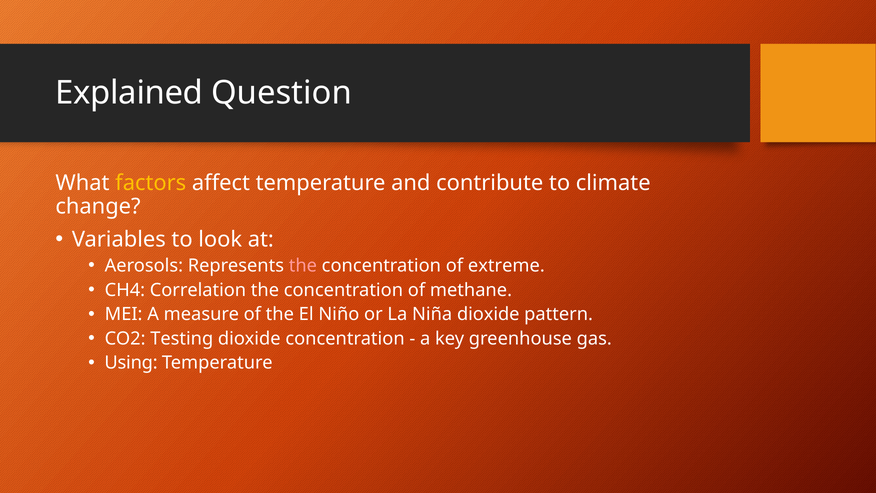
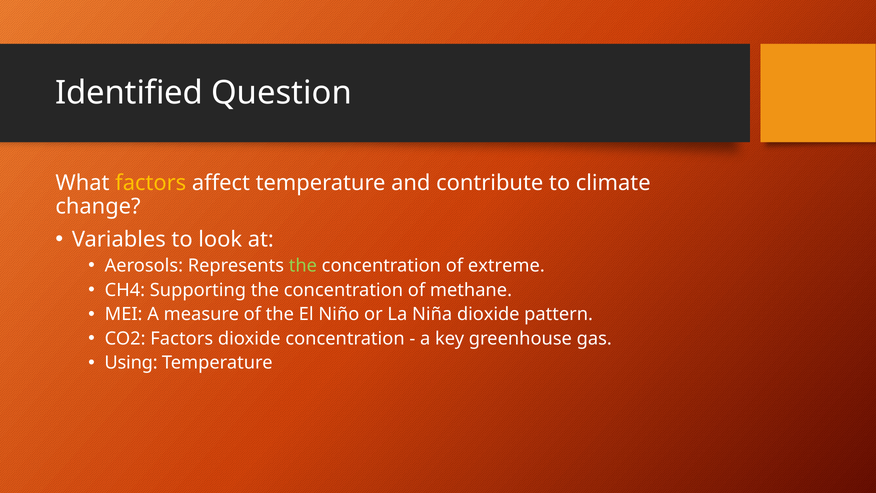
Explained: Explained -> Identified (129, 93)
the colour: pink -> light green (303, 266)
Correlation: Correlation -> Supporting (198, 290)
CO2 Testing: Testing -> Factors (182, 338)
